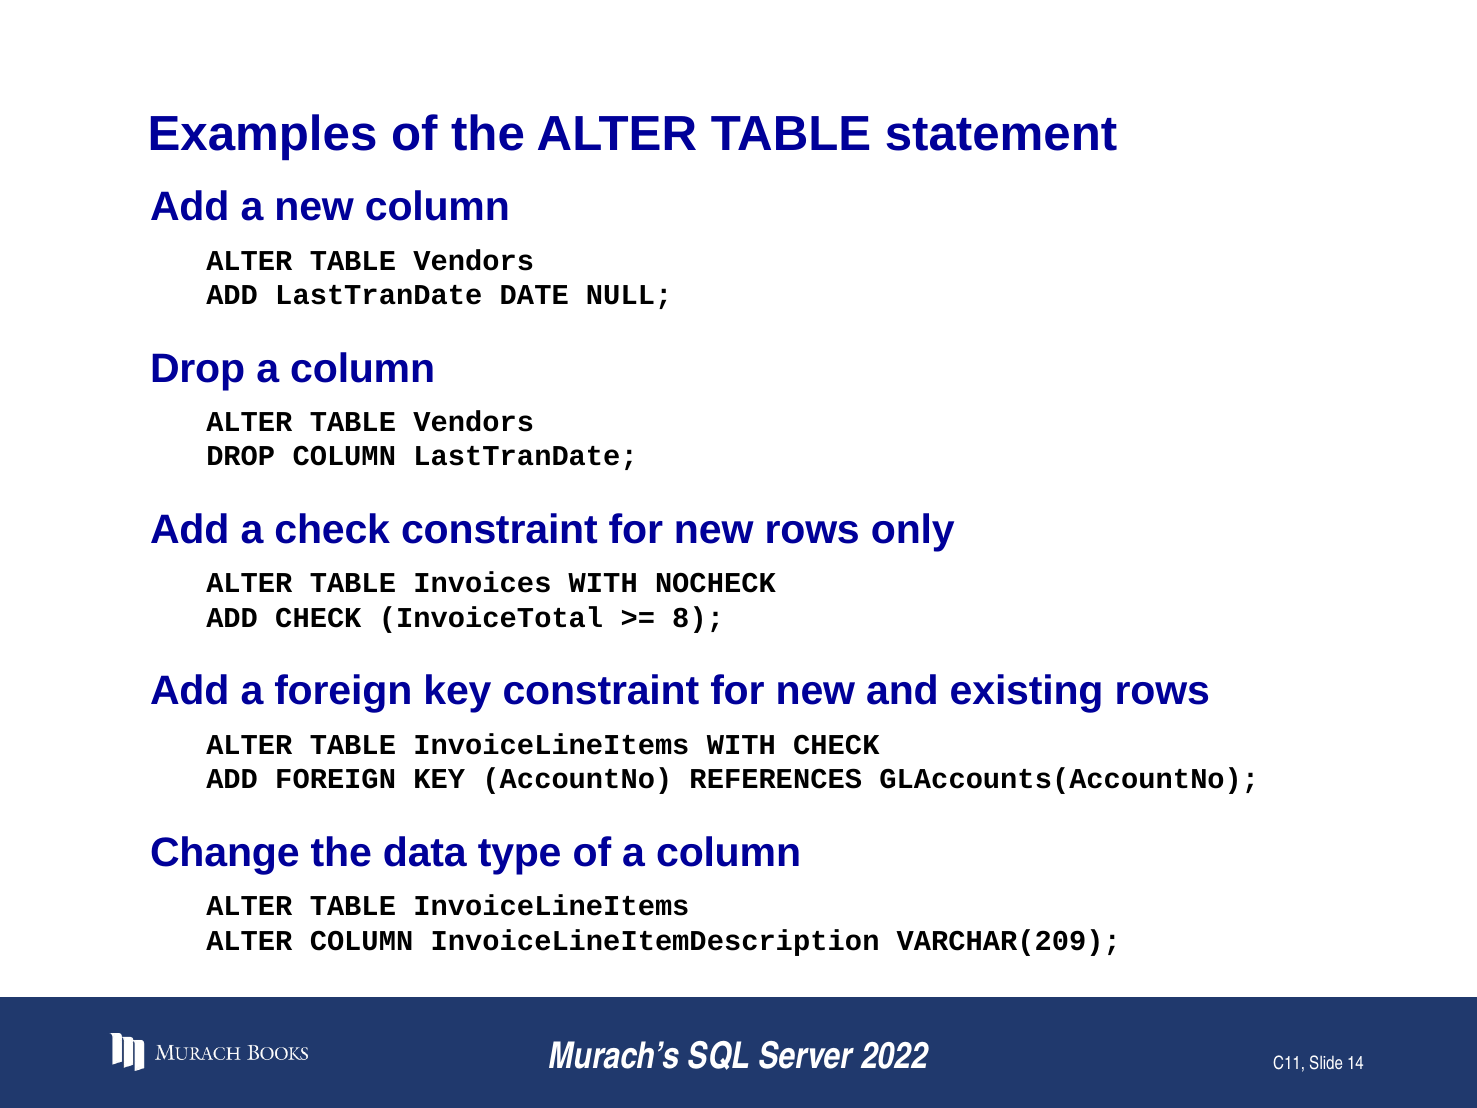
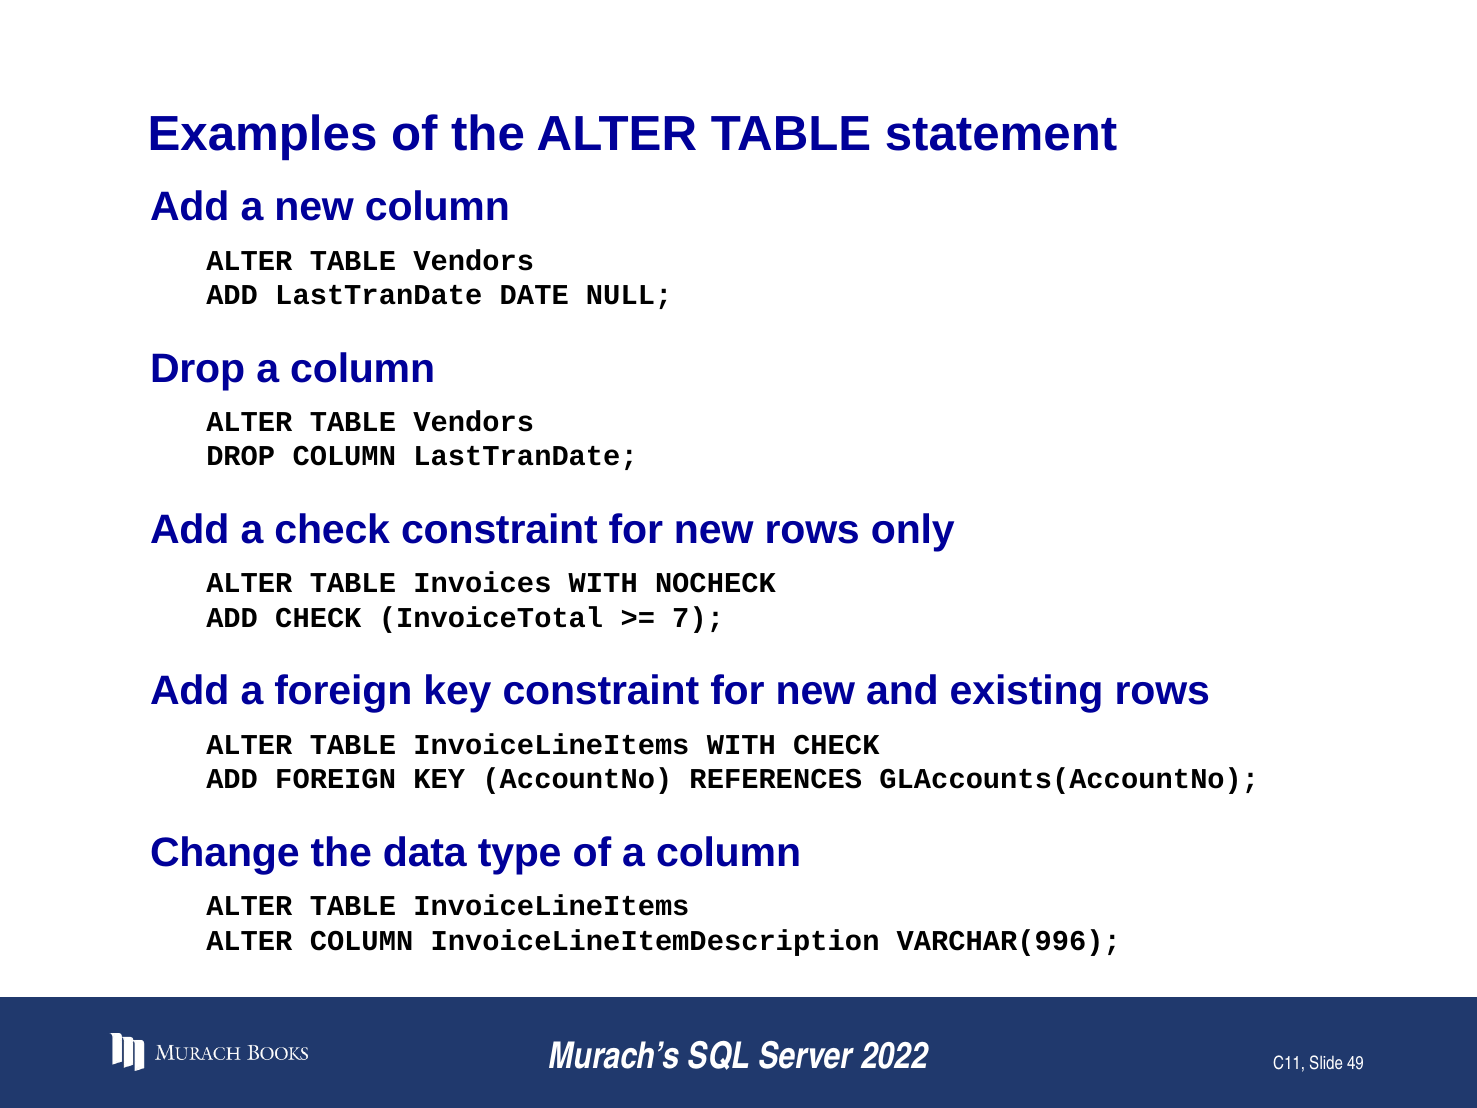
8: 8 -> 7 (698, 618)
VARCHAR(209: VARCHAR(209 -> VARCHAR(996 (1009, 940)
14: 14 -> 49 (1355, 1063)
